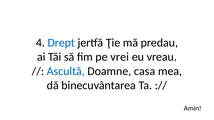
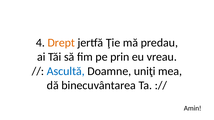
Drept colour: blue -> orange (61, 43)
vrei: vrei -> prin (120, 57)
casa: casa -> uniţi (145, 71)
